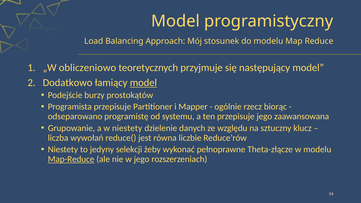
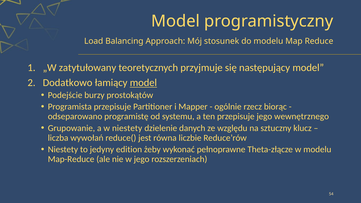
obliczeniowo: obliczeniowo -> zatytułowany (88, 68)
zaawansowana: zaawansowana -> wewnętrznego (302, 117)
selekcji: selekcji -> edition (129, 150)
Map-Reduce underline: present -> none (71, 159)
